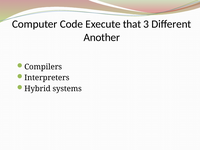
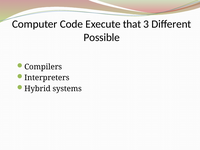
Another: Another -> Possible (102, 37)
